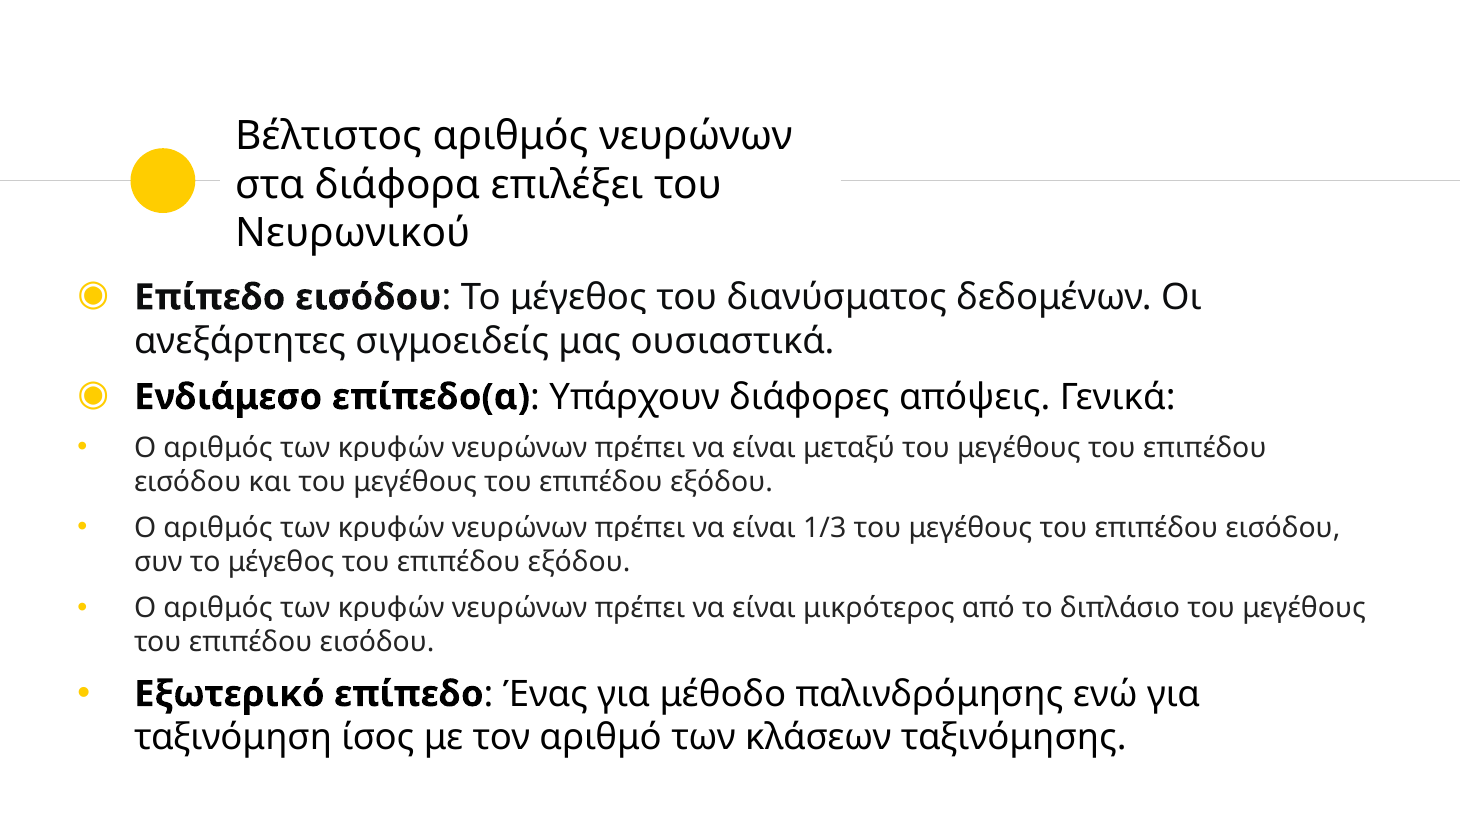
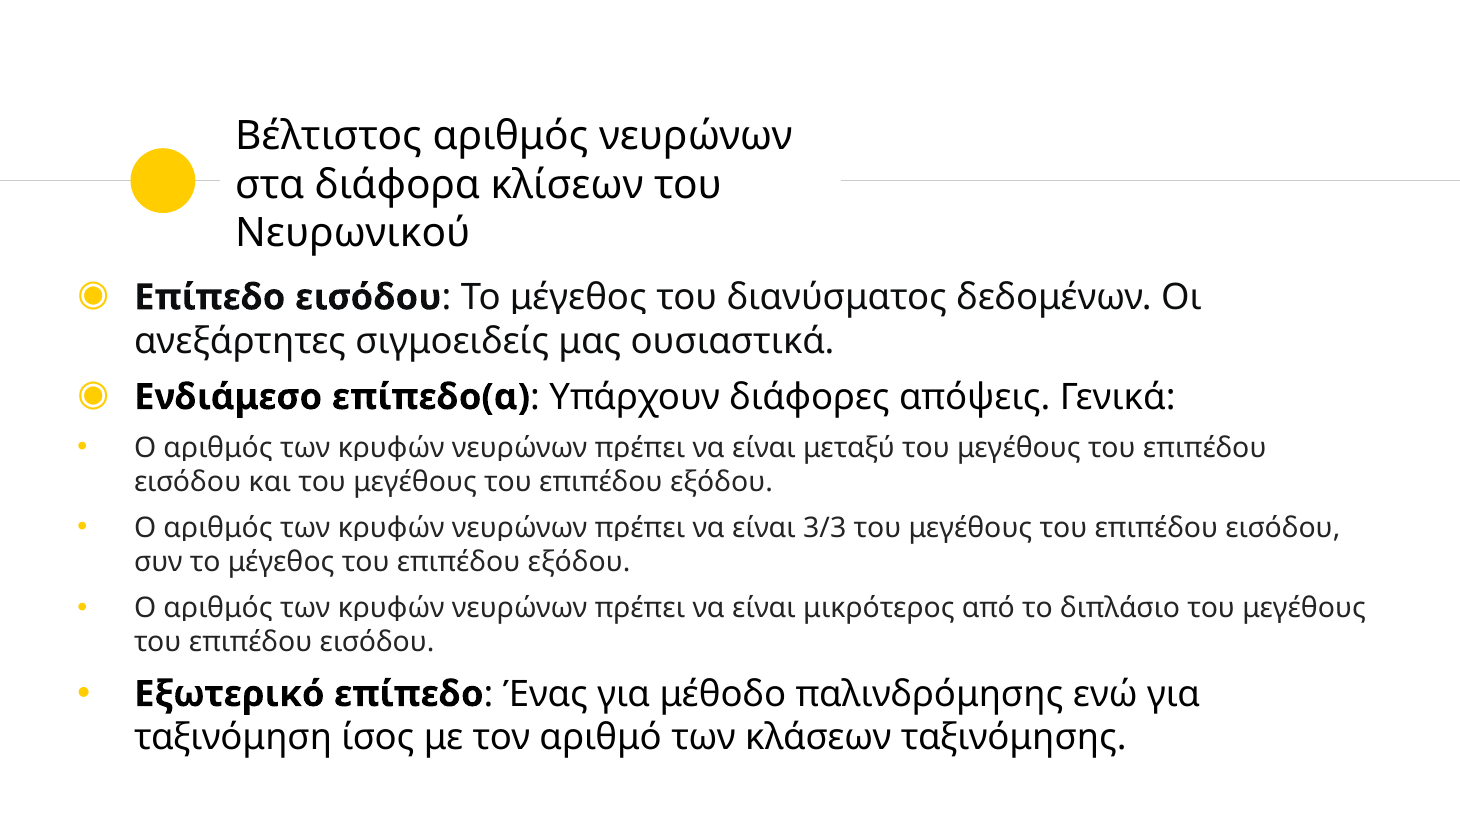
επιλέξει: επιλέξει -> κλίσεων (567, 185)
1/3: 1/3 -> 3/3 (825, 528)
